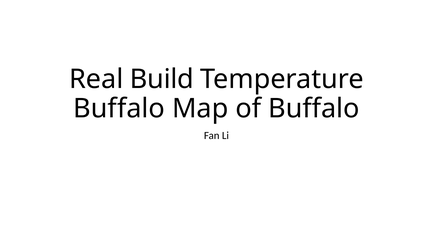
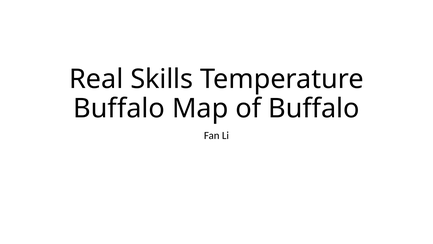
Build: Build -> Skills (162, 79)
